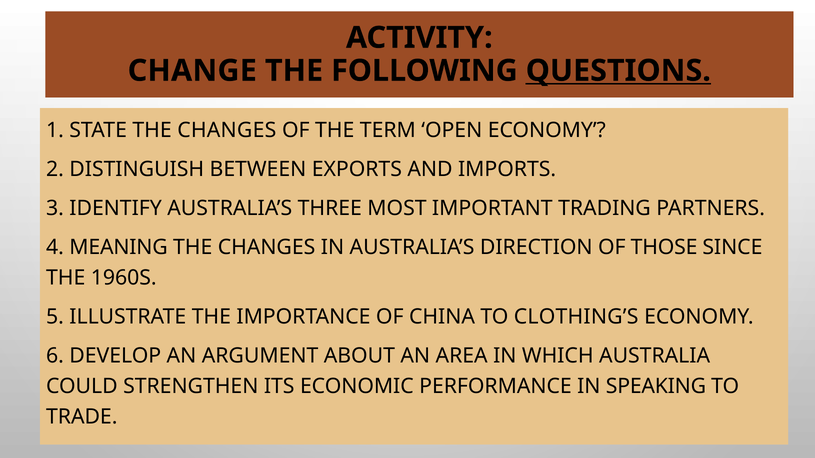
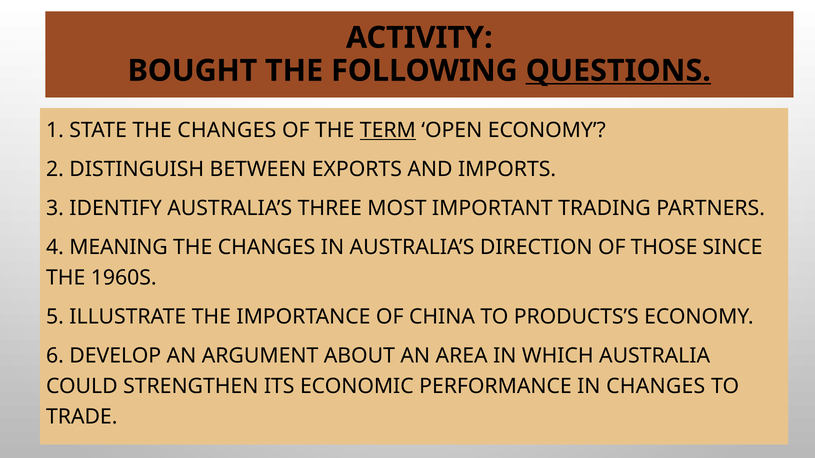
CHANGE: CHANGE -> BOUGHT (192, 71)
TERM underline: none -> present (388, 131)
CLOTHING’S: CLOTHING’S -> PRODUCTS’S (576, 317)
IN SPEAKING: SPEAKING -> CHANGES (656, 387)
